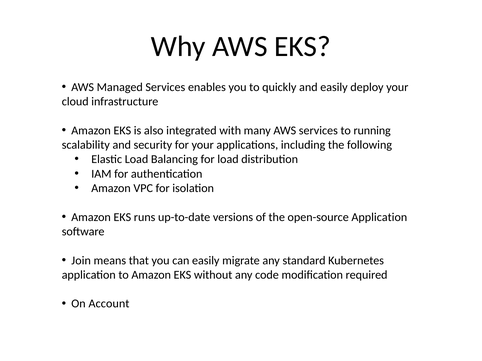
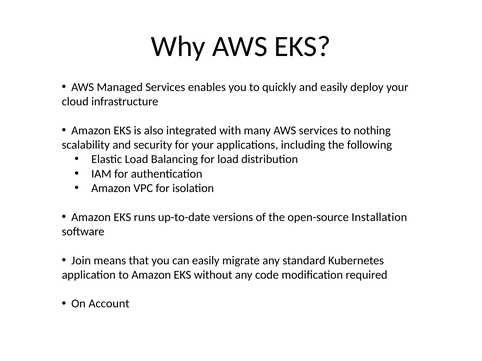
running: running -> nothing (372, 131)
open-source Application: Application -> Installation (379, 217)
